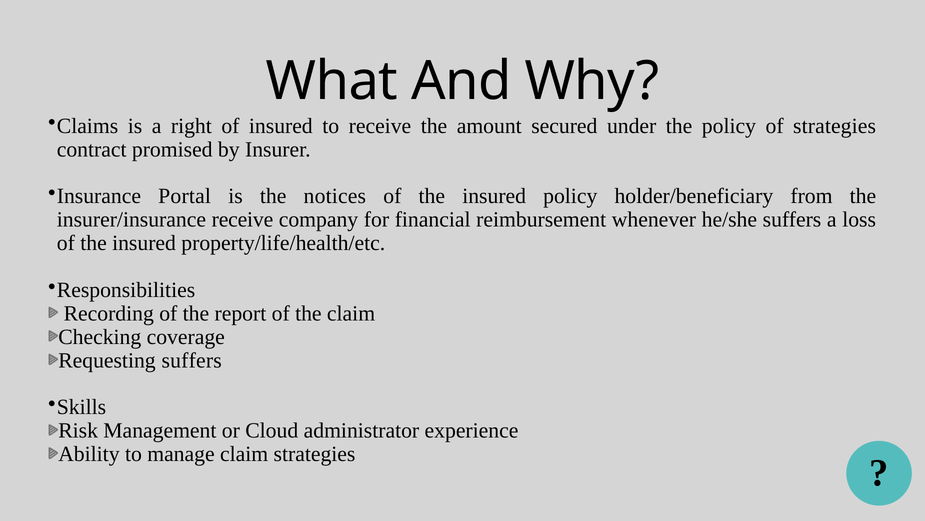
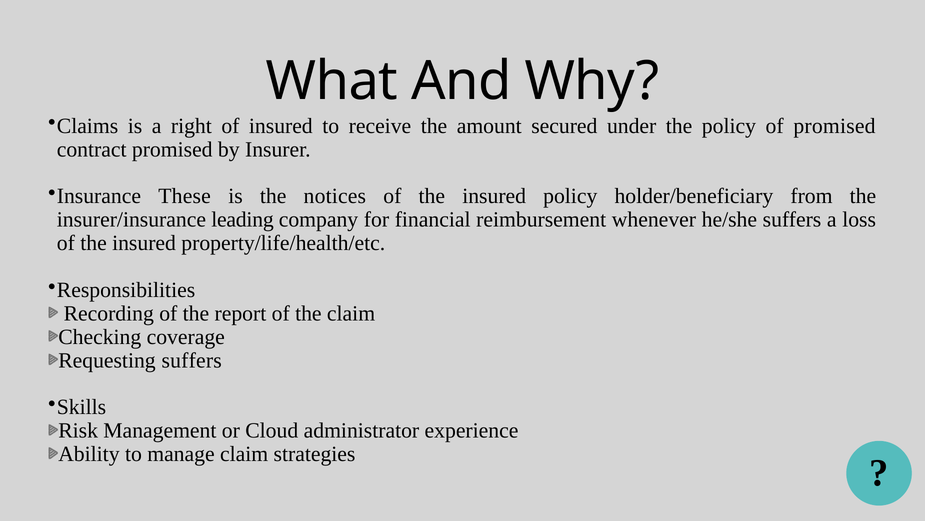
of strategies: strategies -> promised (835, 126)
Portal: Portal -> These (185, 196)
insurer/insurance receive: receive -> leading (243, 219)
